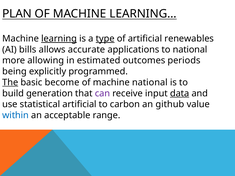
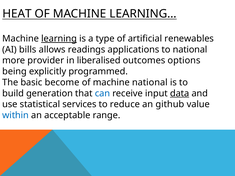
PLAN: PLAN -> HEAT (17, 14)
type underline: present -> none (105, 39)
accurate: accurate -> readings (87, 50)
allowing: allowing -> provider (46, 61)
estimated: estimated -> liberalised (99, 61)
periods: periods -> options (184, 61)
The underline: present -> none (10, 82)
can colour: purple -> blue (102, 93)
statistical artificial: artificial -> services (79, 104)
carbon: carbon -> reduce (125, 104)
